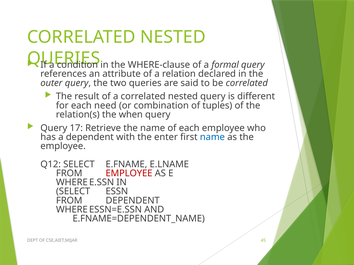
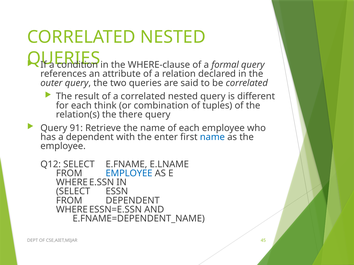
need: need -> think (105, 106)
when: when -> there (131, 115)
17: 17 -> 91 (76, 128)
EMPLOYEE colour: red -> blue (129, 174)
